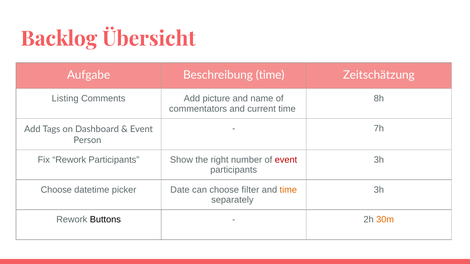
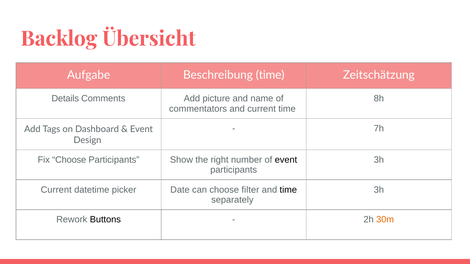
Listing: Listing -> Details (65, 99)
Person: Person -> Design (87, 140)
Fix Rework: Rework -> Choose (69, 160)
event colour: red -> black (286, 160)
Choose: Choose -> Current (56, 190)
time colour: orange -> black (288, 190)
